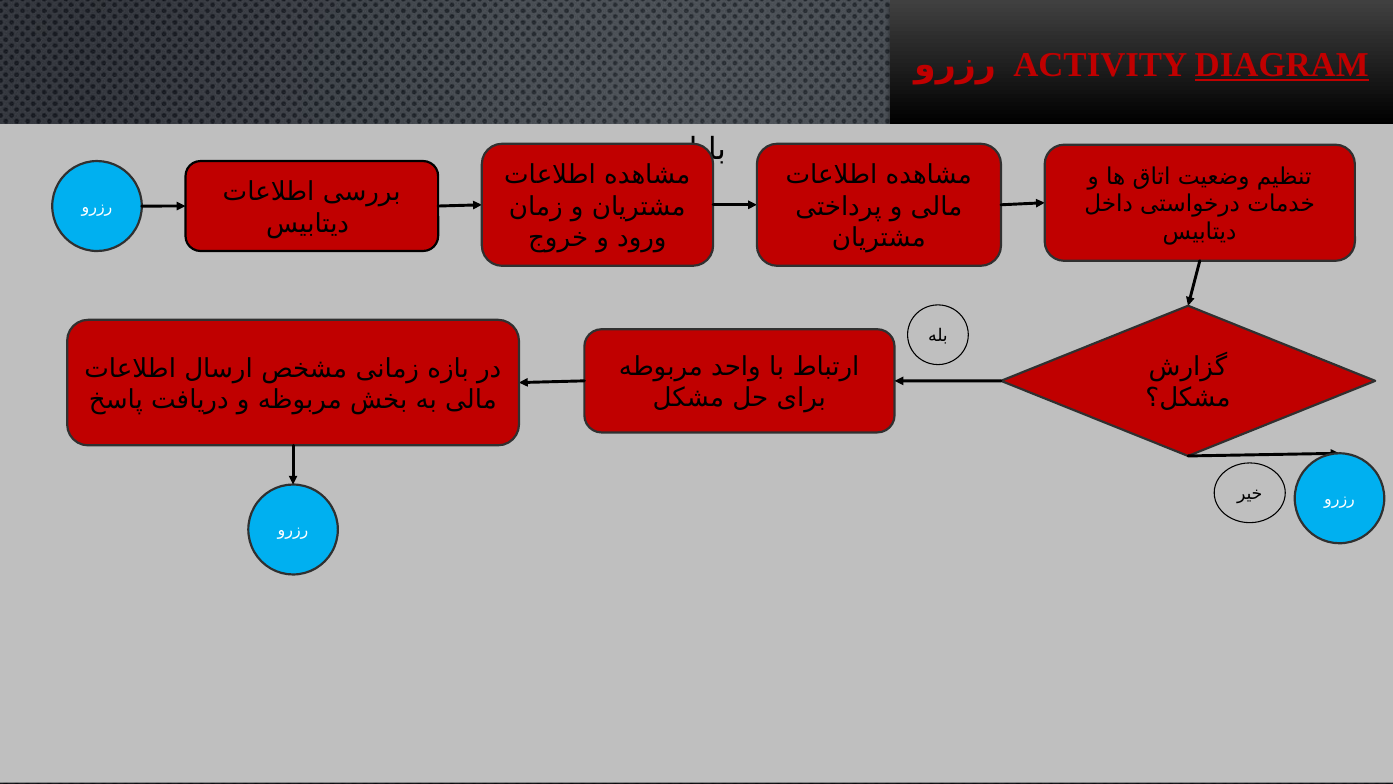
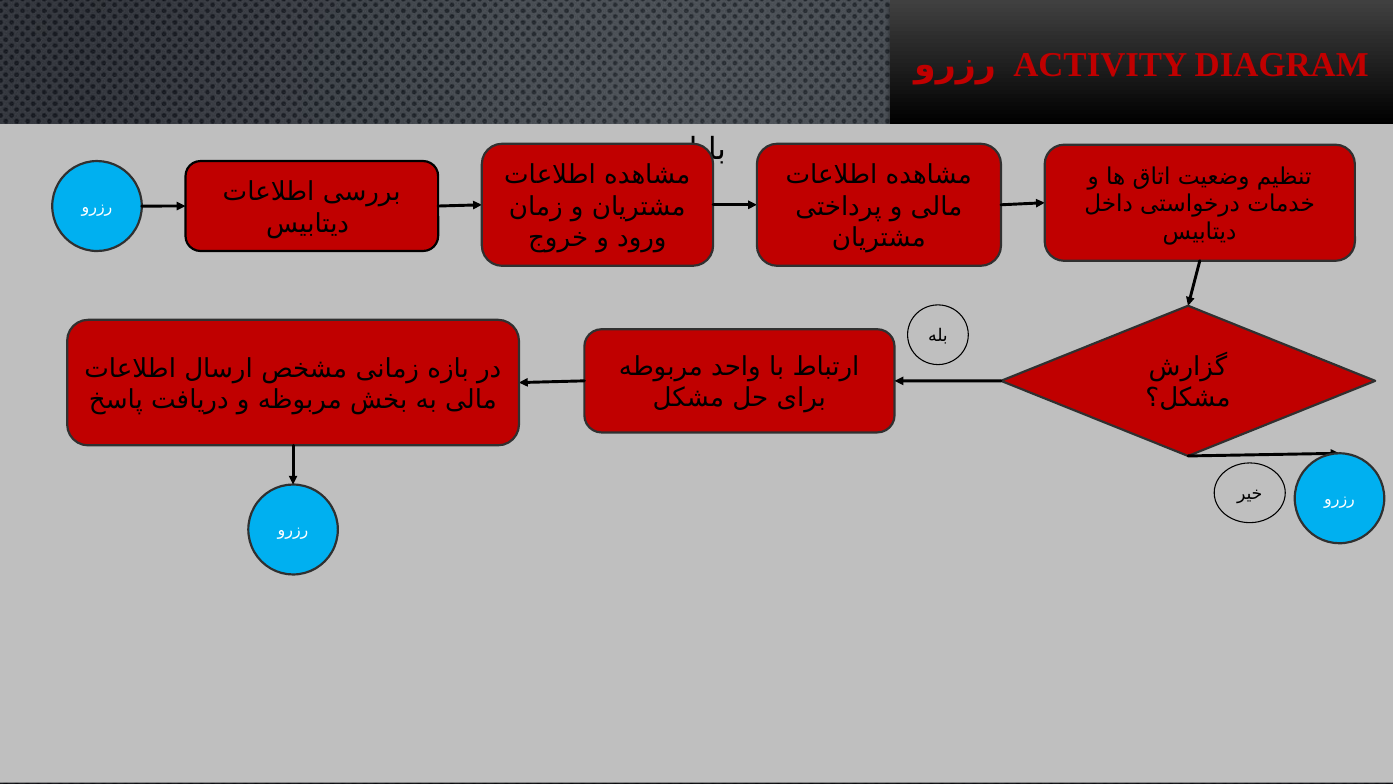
DIAGRAM underline: present -> none (1282, 65)
